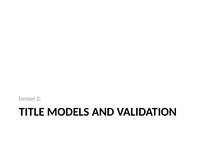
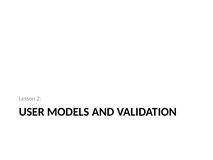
TITLE: TITLE -> USER (32, 112)
